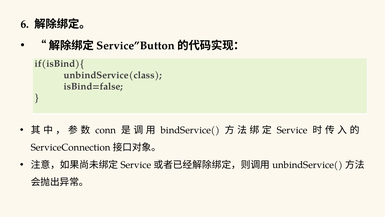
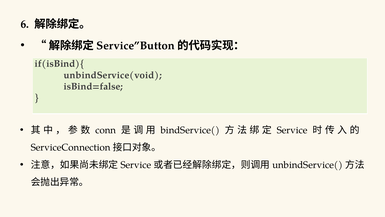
unbindService(class: unbindService(class -> unbindService(void (113, 75)
